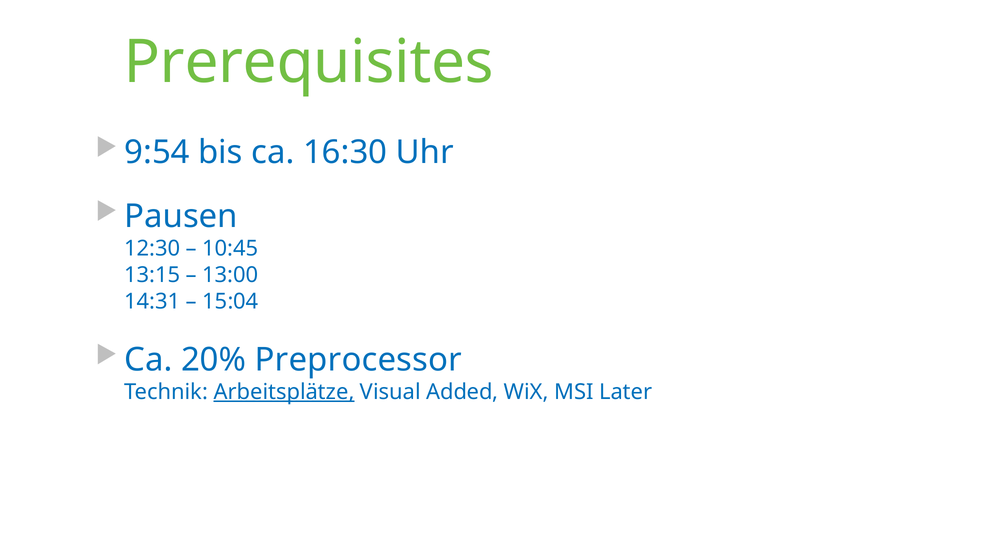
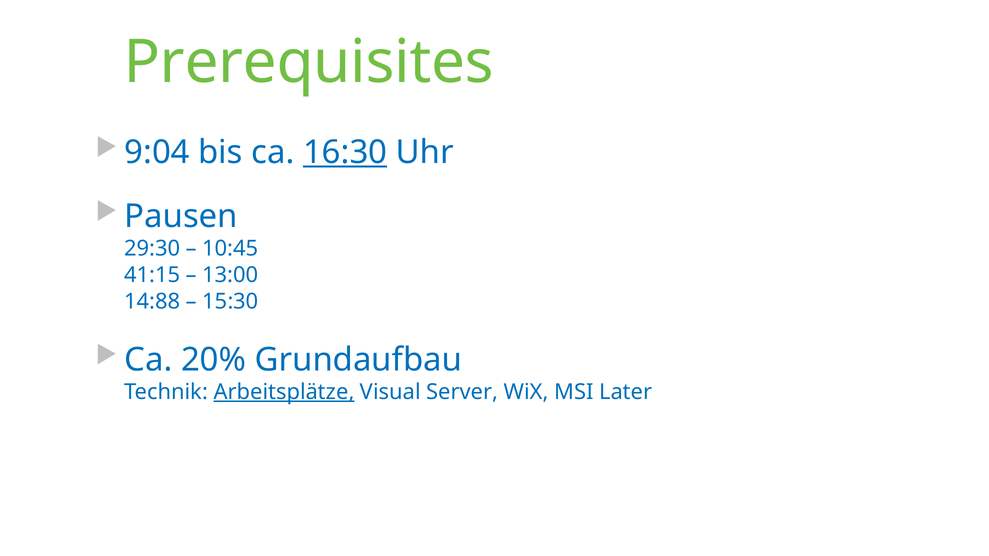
9:54: 9:54 -> 9:04 (157, 152)
16:30 underline: none -> present (345, 152)
12:30: 12:30 -> 29:30 (152, 249)
13:15: 13:15 -> 41:15 (152, 275)
14:31: 14:31 -> 14:88 (152, 301)
15:04: 15:04 -> 15:30 (230, 301)
Preprocessor: Preprocessor -> Grundaufbau (358, 360)
Added: Added -> Server (462, 392)
